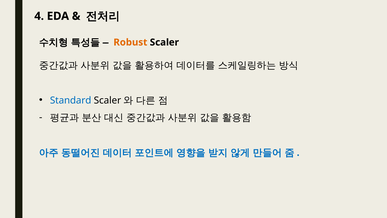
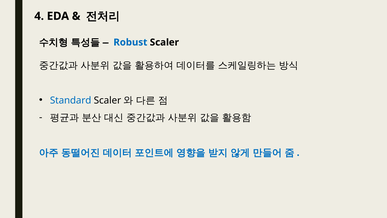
Robust colour: orange -> blue (130, 42)
